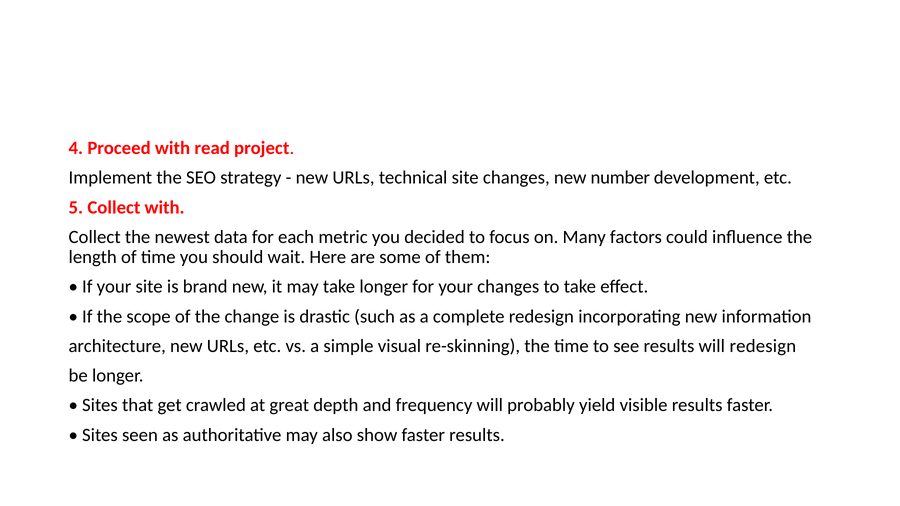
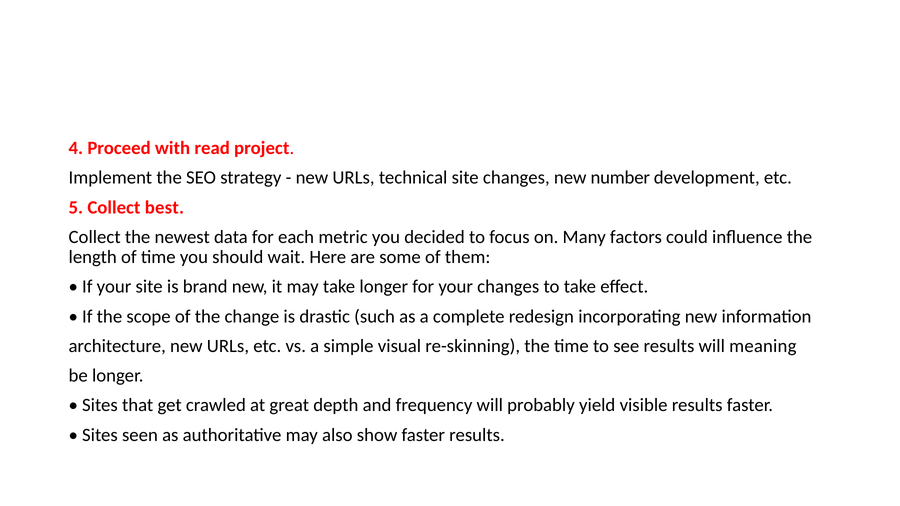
Collect with: with -> best (164, 207)
will redesign: redesign -> meaning (763, 346)
